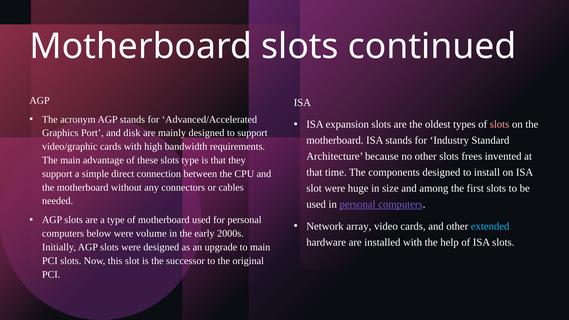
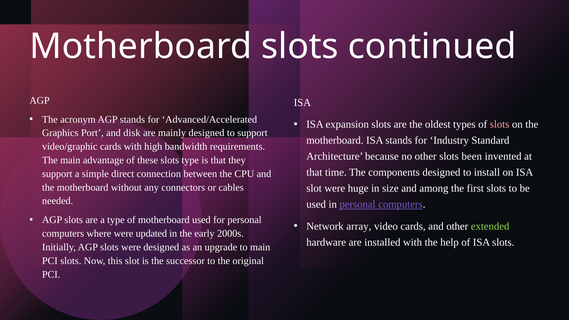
frees: frees -> been (472, 156)
extended colour: light blue -> light green (490, 226)
below: below -> where (99, 234)
volume: volume -> updated (151, 234)
